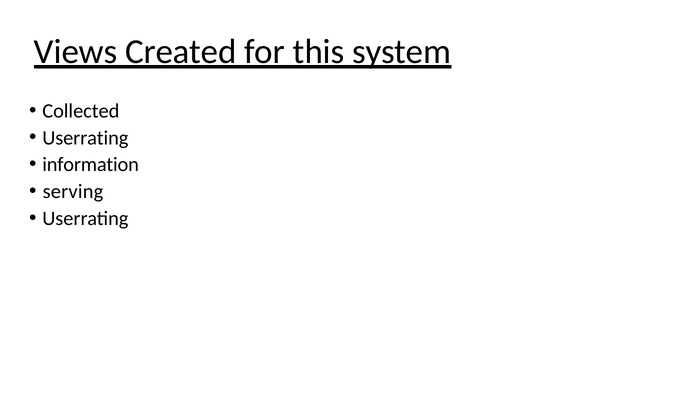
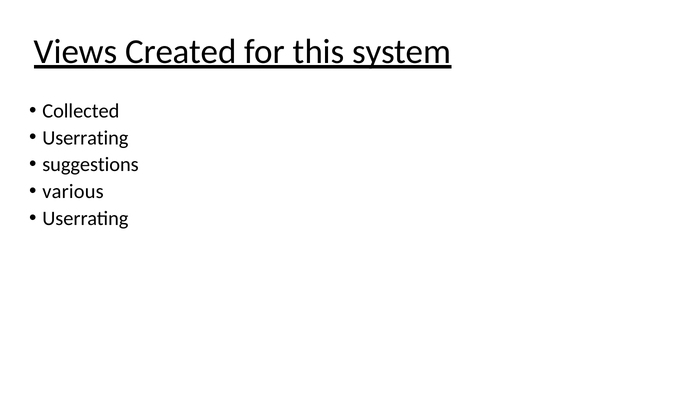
information: information -> suggestions (91, 165)
serving: serving -> various (73, 192)
